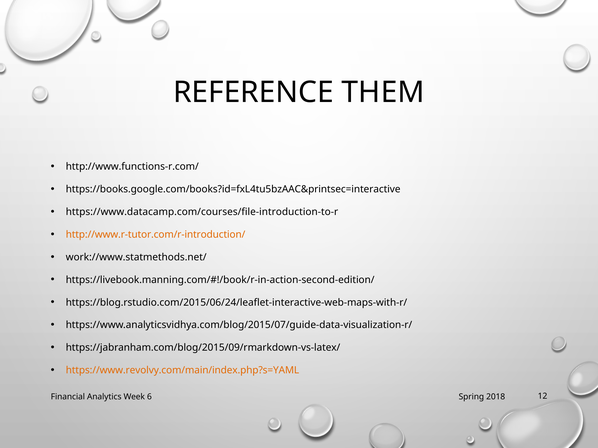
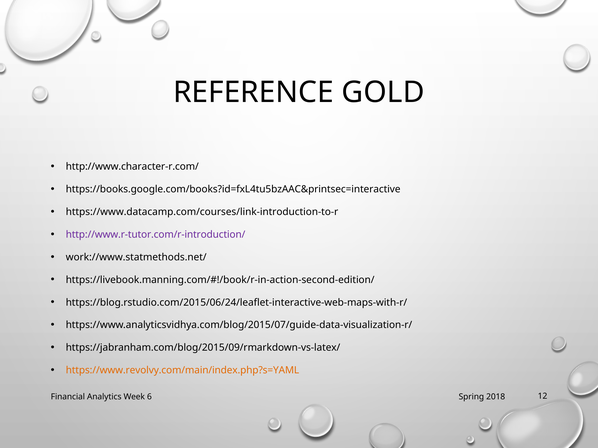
THEM: THEM -> GOLD (383, 92)
http://www.functions-r.com/: http://www.functions-r.com/ -> http://www.character-r.com/ (132, 167)
https://www.datacamp.com/courses/file-introduction-to-r: https://www.datacamp.com/courses/file-introduction-to-r -> https://www.datacamp.com/courses/link-introduction-to-r (202, 212)
http://www.r-tutor.com/r-introduction/ colour: orange -> purple (156, 235)
